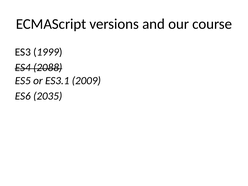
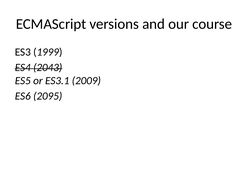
2088: 2088 -> 2043 (48, 67)
2035: 2035 -> 2095 (48, 96)
